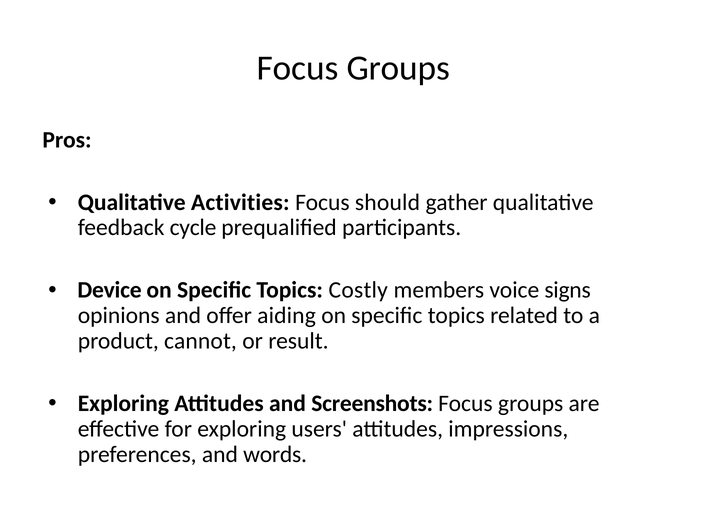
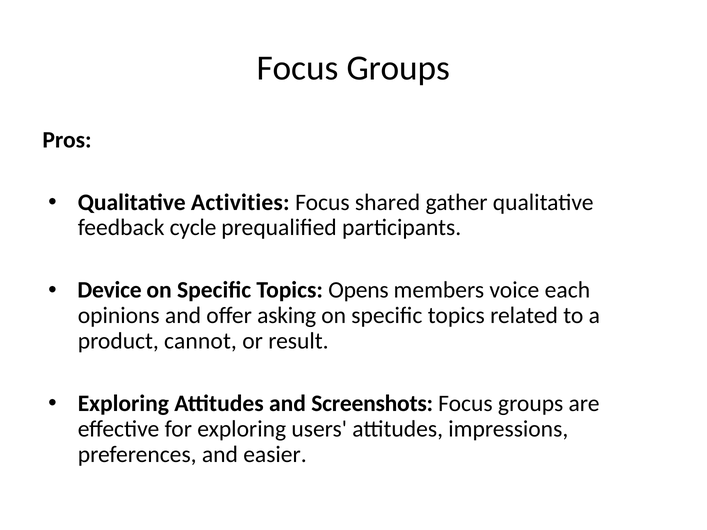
should: should -> shared (388, 202)
Costly: Costly -> Opens (358, 290)
signs: signs -> each (567, 290)
aiding: aiding -> asking (287, 316)
words: words -> easier (275, 455)
